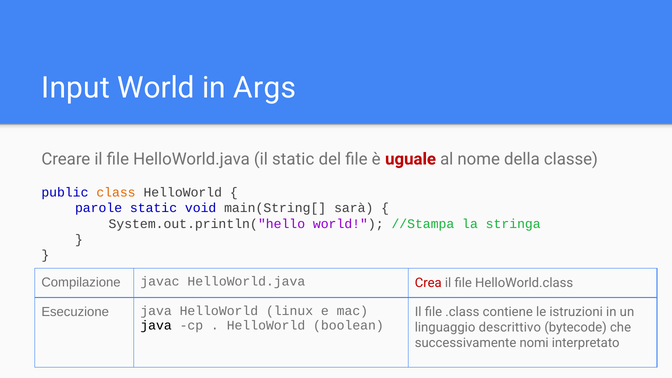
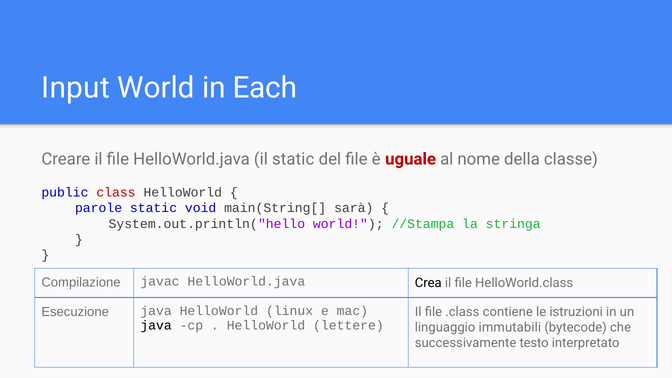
Args: Args -> Each (265, 88)
class colour: orange -> red (116, 192)
Crea colour: red -> black (428, 283)
boolean: boolean -> lettere (348, 326)
descrittivo: descrittivo -> immutabili (510, 328)
nomi: nomi -> testo (534, 343)
